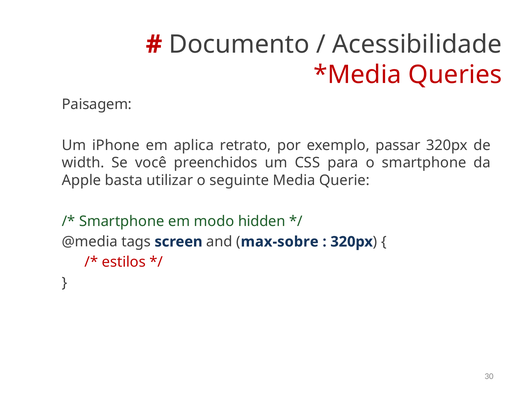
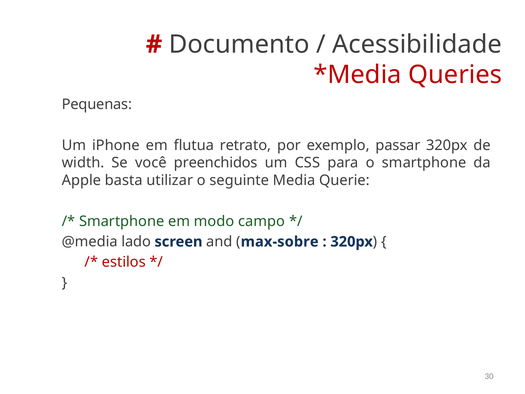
Paisagem: Paisagem -> Pequenas (97, 104)
aplica: aplica -> flutua (194, 145)
hidden: hidden -> campo (262, 221)
tags: tags -> lado (136, 242)
